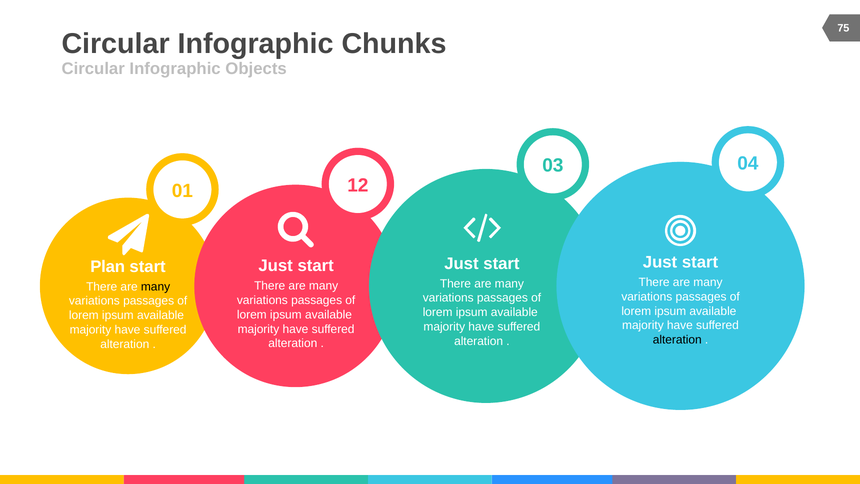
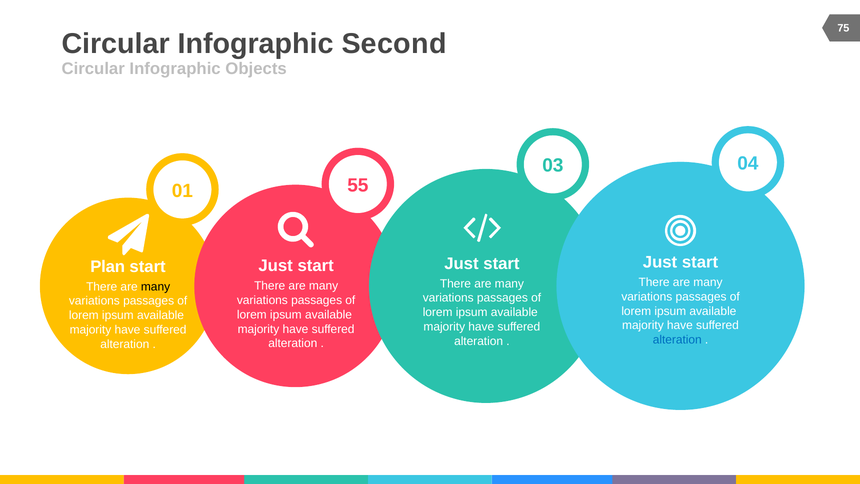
Chunks: Chunks -> Second (394, 44)
12: 12 -> 55 (358, 185)
alteration colour: black -> blue (677, 340)
